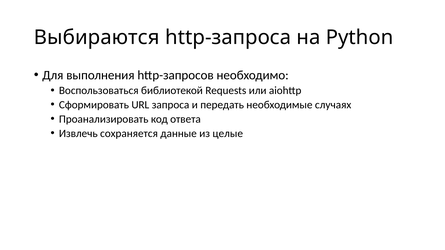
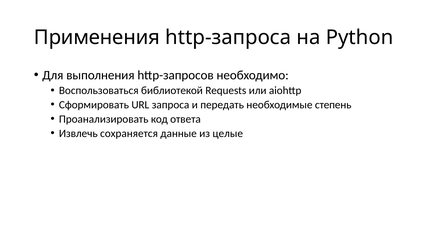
Выбираются: Выбираются -> Применения (97, 37)
случаях: случаях -> степень (333, 105)
